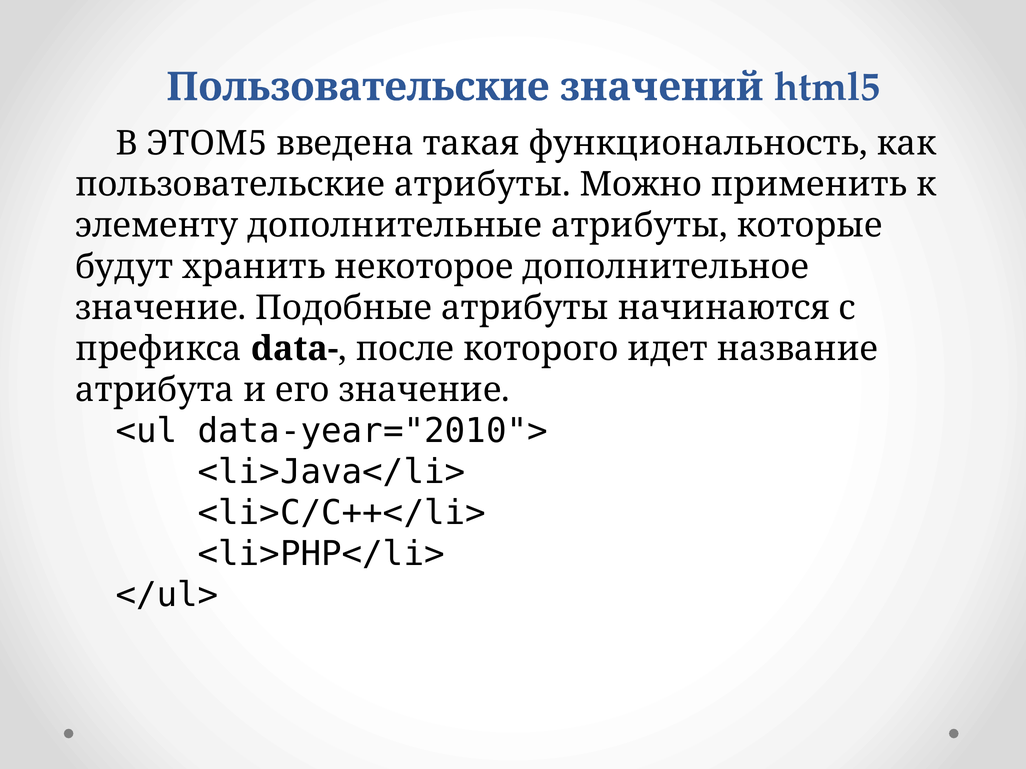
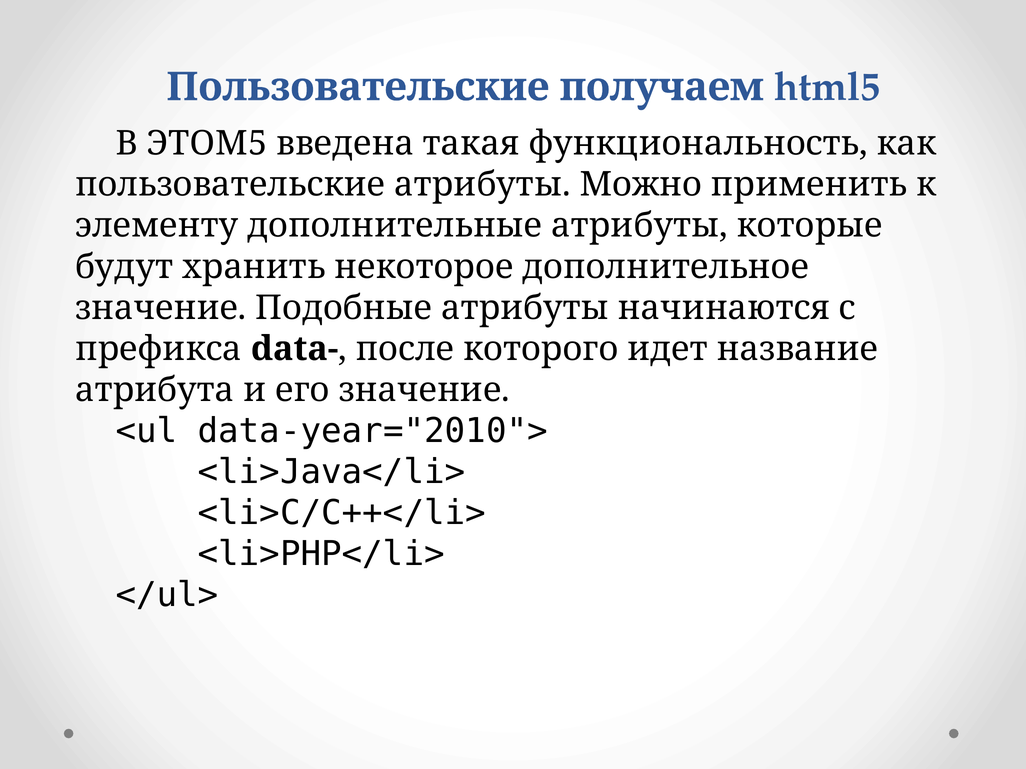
значений: значений -> получаем (662, 87)
